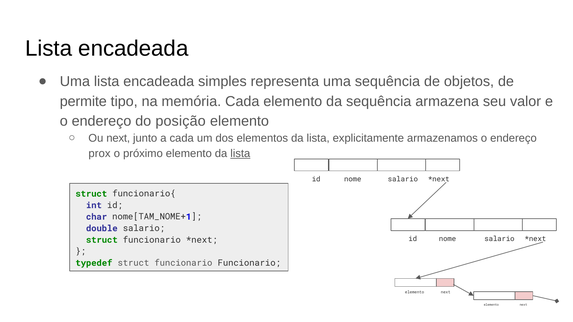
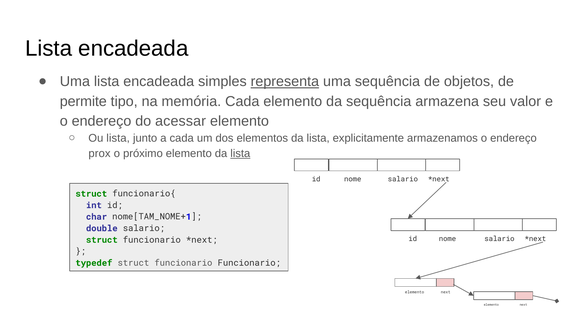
representa underline: none -> present (285, 82)
posição: posição -> acessar (181, 121)
Ou next: next -> lista (118, 138)
